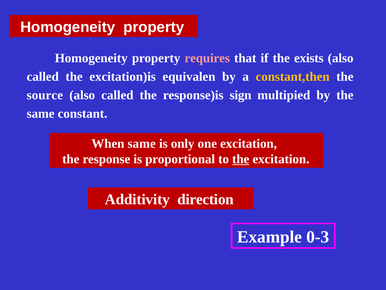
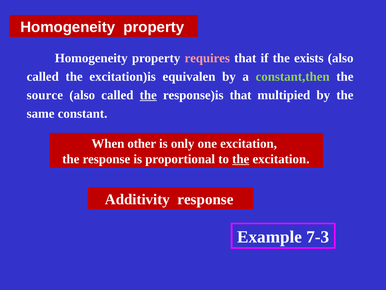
constant,then colour: yellow -> light green (293, 76)
the underline: none -> present (148, 95)
response)is sign: sign -> that (241, 95)
When same: same -> other (142, 143)
Additivity direction: direction -> response (205, 199)
0-3: 0-3 -> 7-3 (318, 237)
